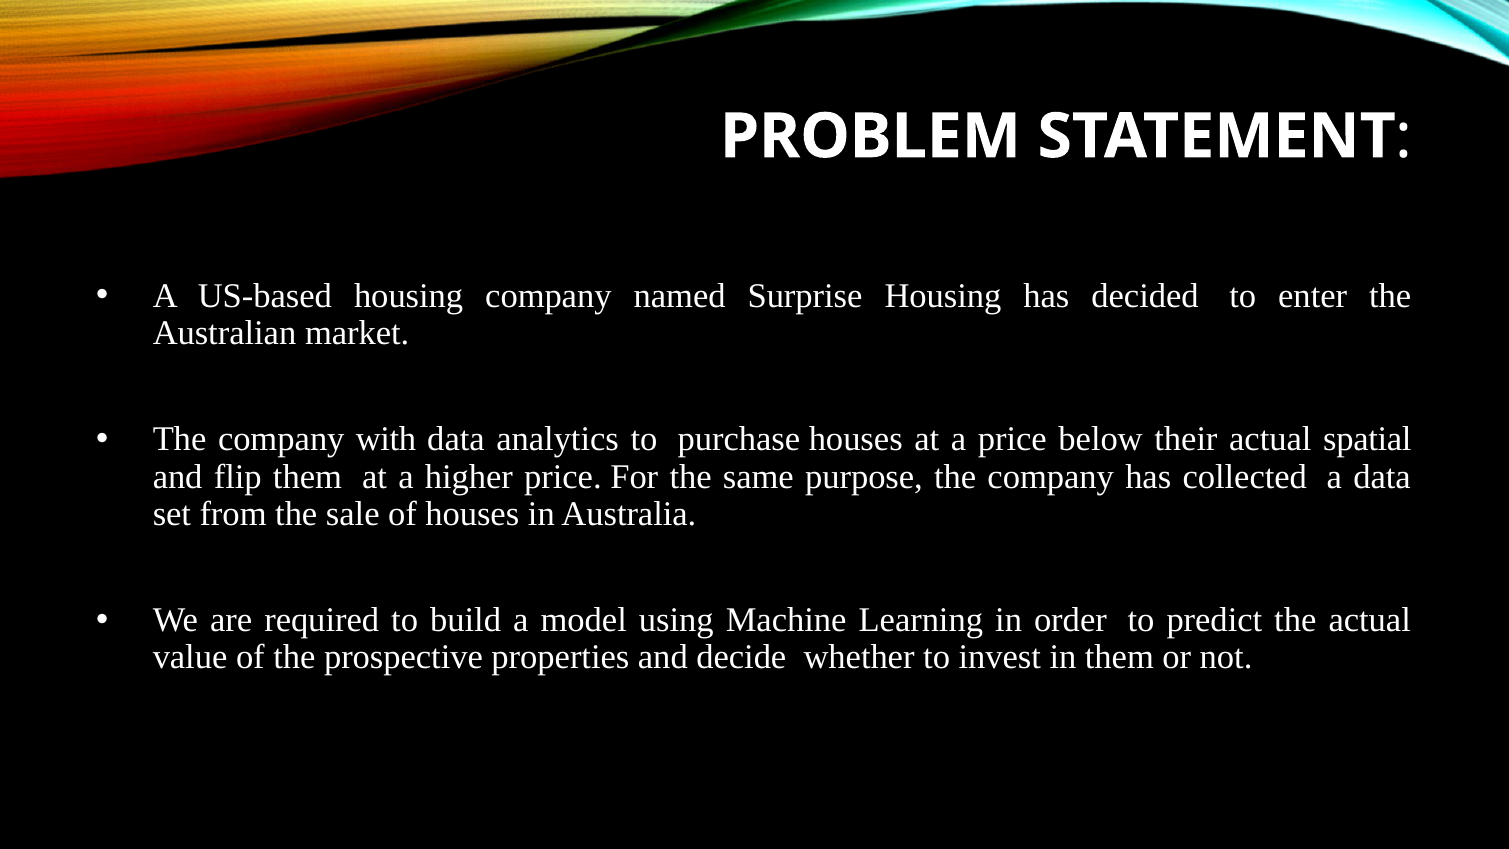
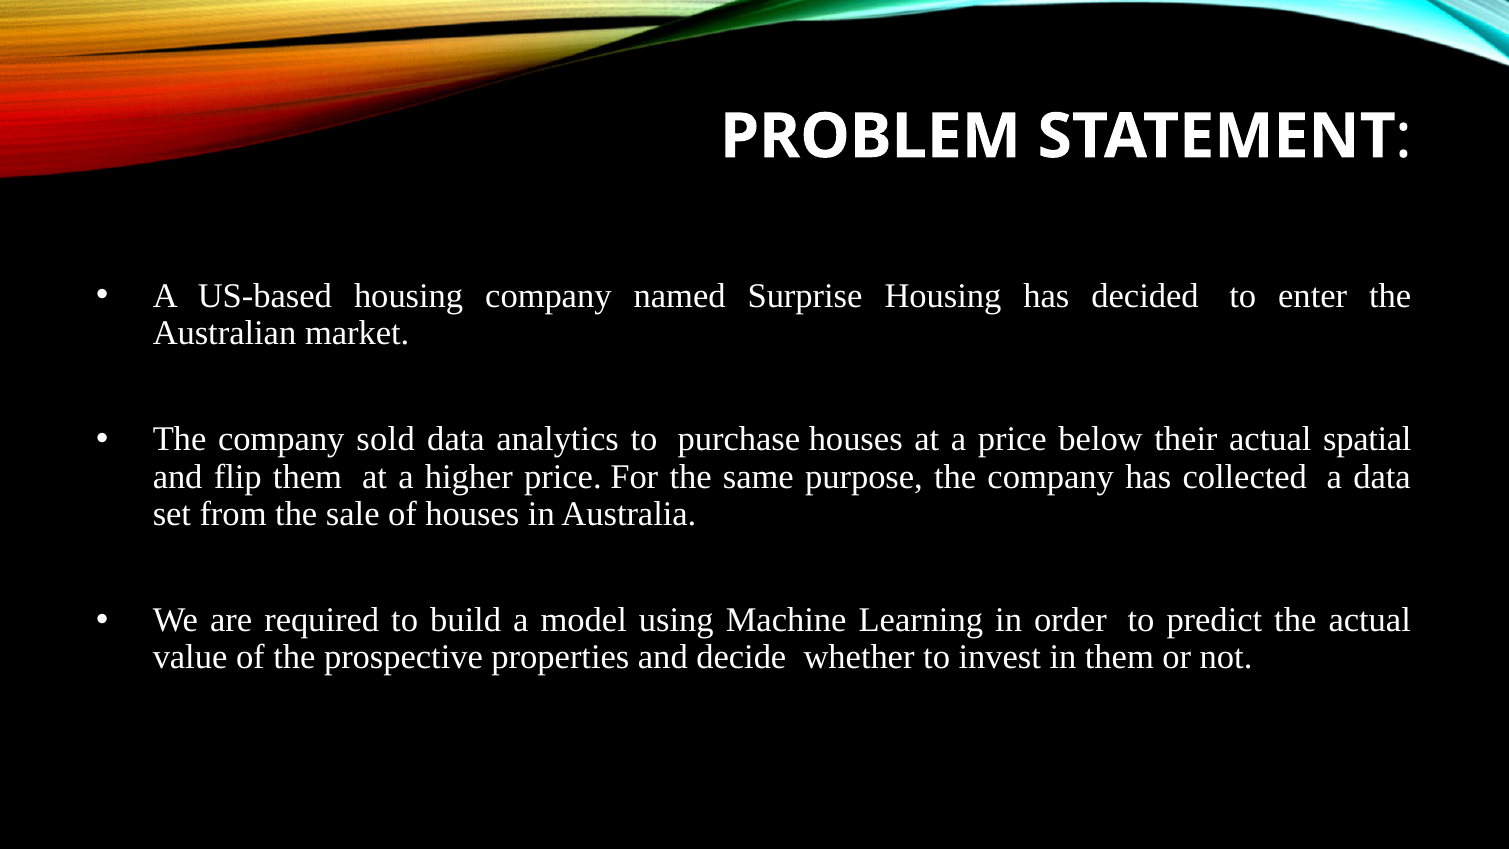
with: with -> sold (386, 439)
